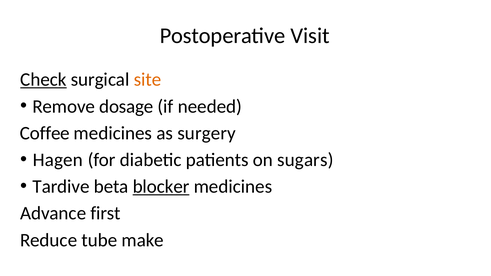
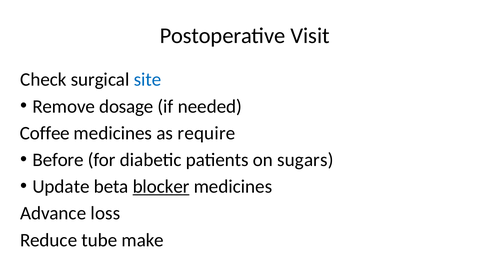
Check underline: present -> none (43, 80)
site colour: orange -> blue (147, 80)
surgery: surgery -> require (206, 133)
Hagen: Hagen -> Before (58, 160)
Tardive: Tardive -> Update (61, 187)
first: first -> loss (105, 213)
